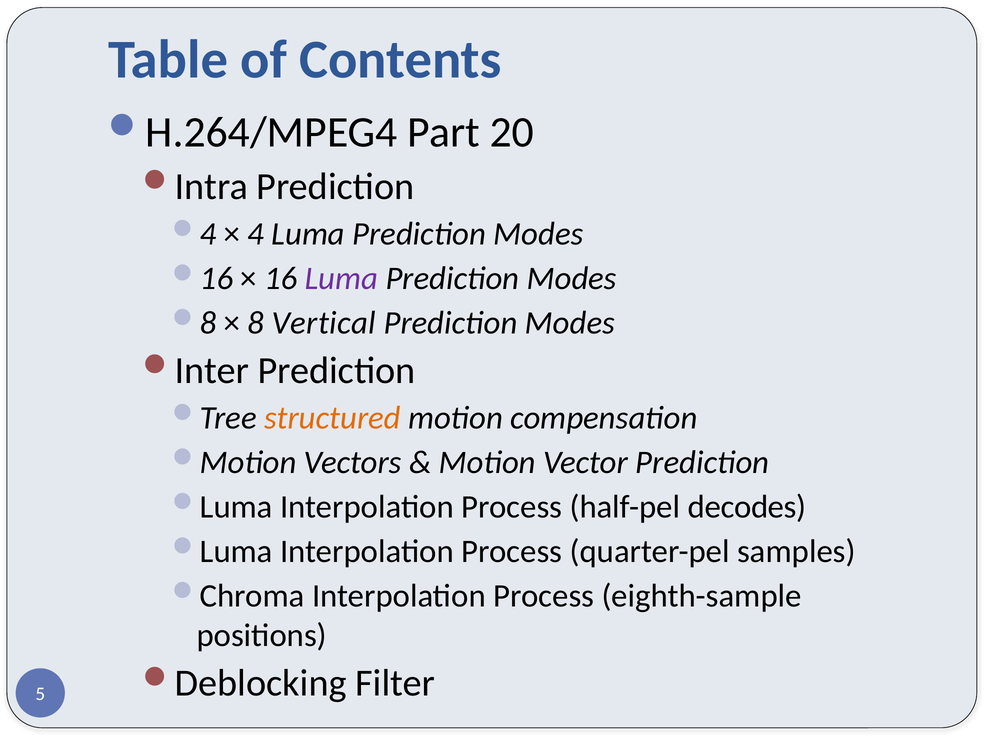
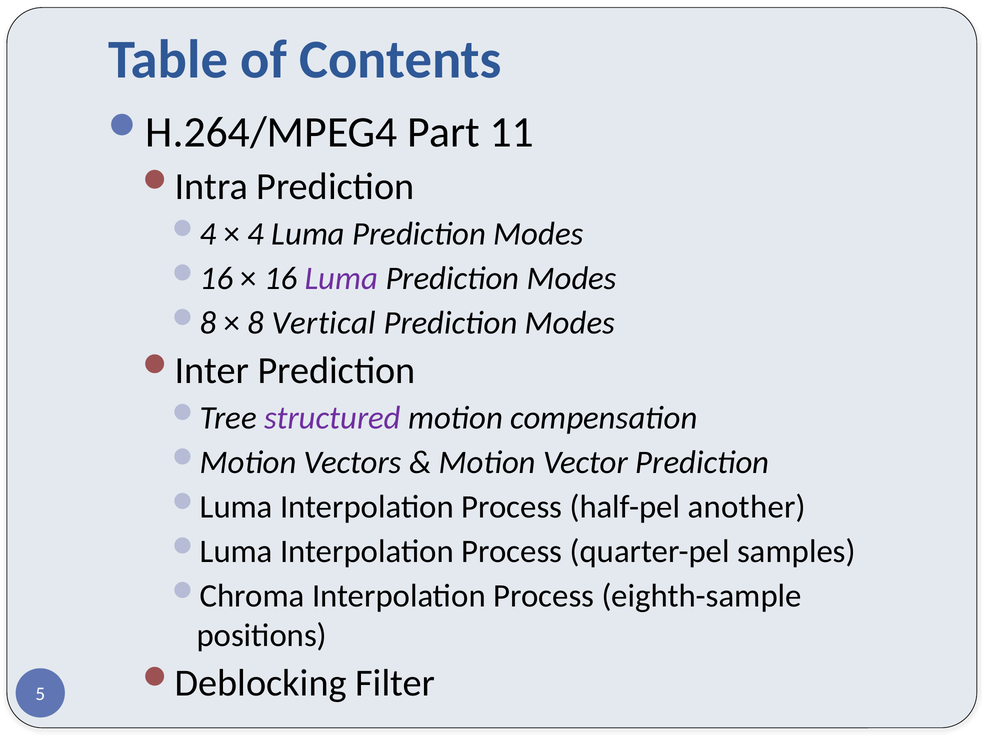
20: 20 -> 11 (512, 133)
structured colour: orange -> purple (332, 418)
decodes: decodes -> another (747, 507)
